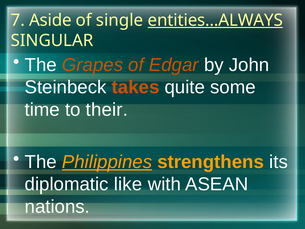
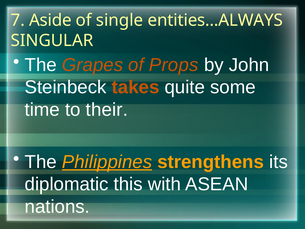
entities…ALWAYS underline: present -> none (215, 20)
Edgar: Edgar -> Props (174, 65)
like: like -> this (128, 184)
